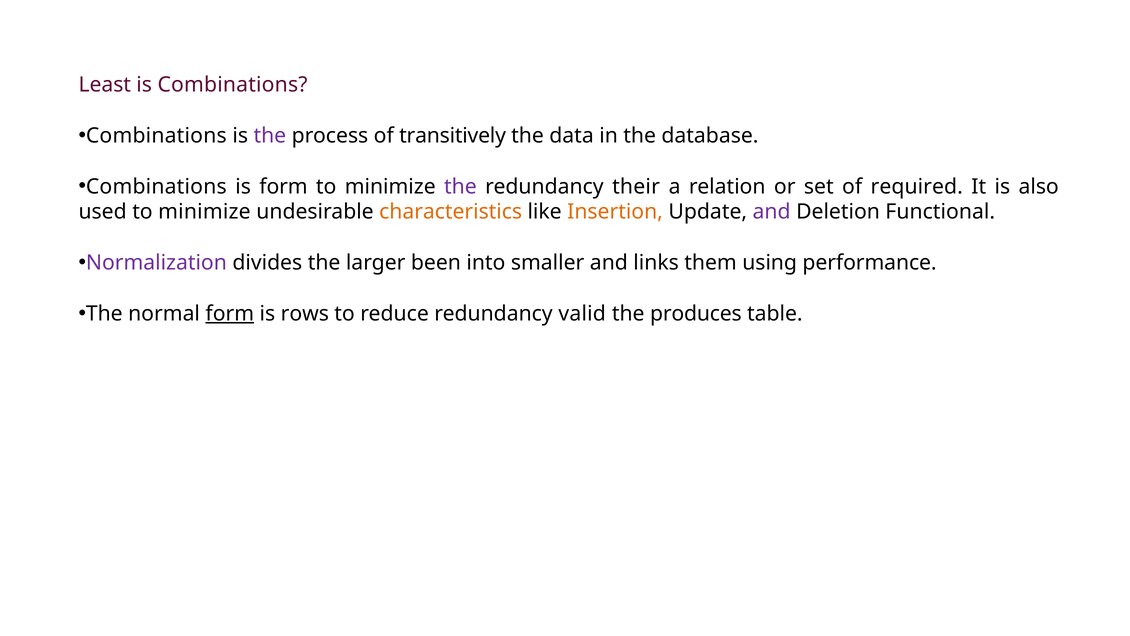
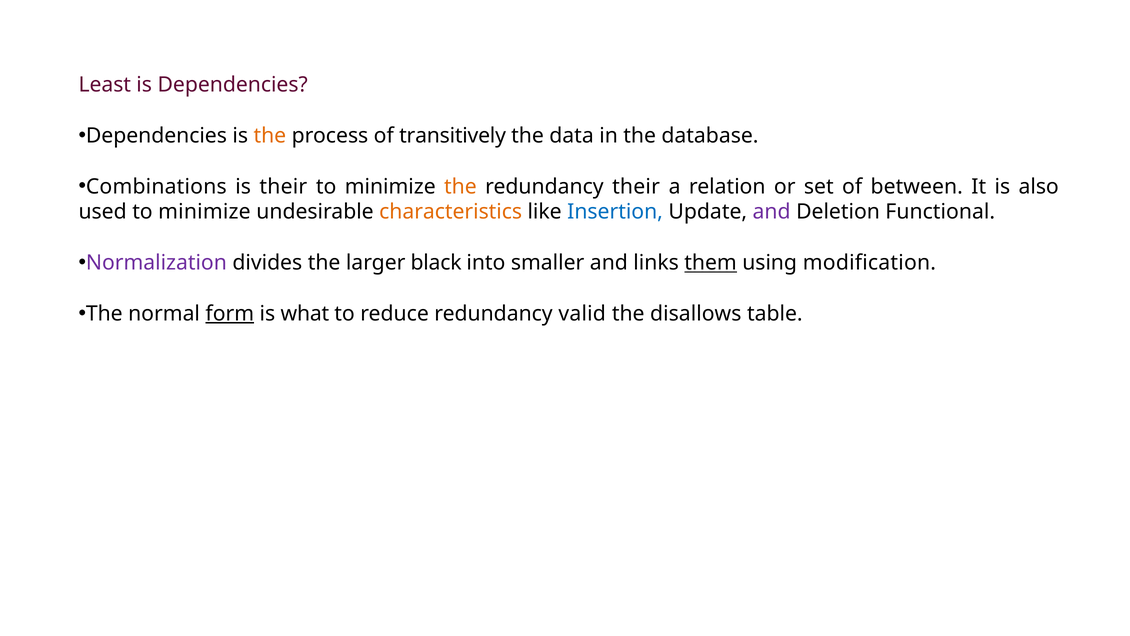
is Combinations: Combinations -> Dependencies (233, 85)
Combinations: Combinations -> Dependencies (156, 136)
the colour: purple -> orange (270, 136)
is form: form -> their (283, 186)
the colour: purple -> orange (460, 186)
required: required -> between (917, 186)
Insertion colour: orange -> blue (615, 212)
been: been -> black (436, 263)
them underline: none -> present (711, 263)
performance: performance -> modification (869, 263)
rows: rows -> what (305, 314)
produces: produces -> disallows (696, 314)
